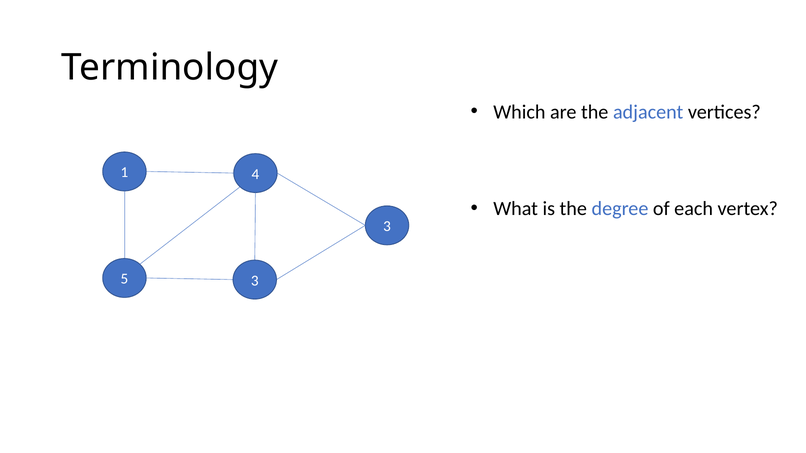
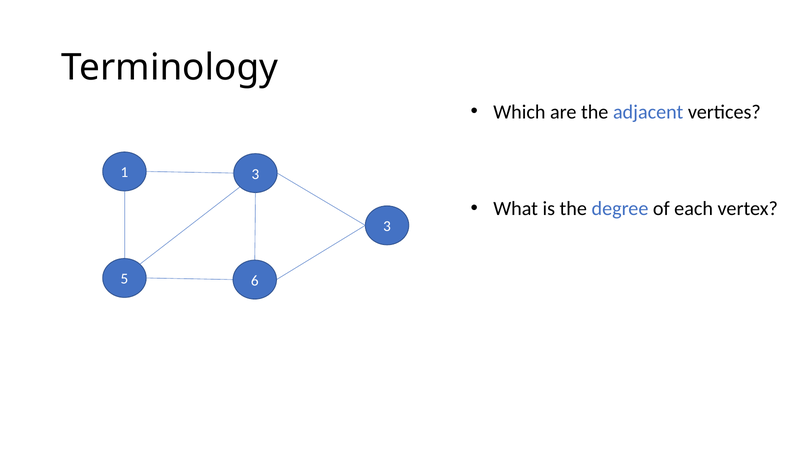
1 4: 4 -> 3 (255, 174)
5 3: 3 -> 6 (255, 281)
